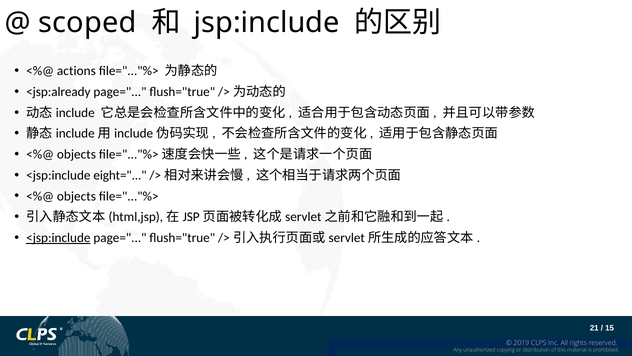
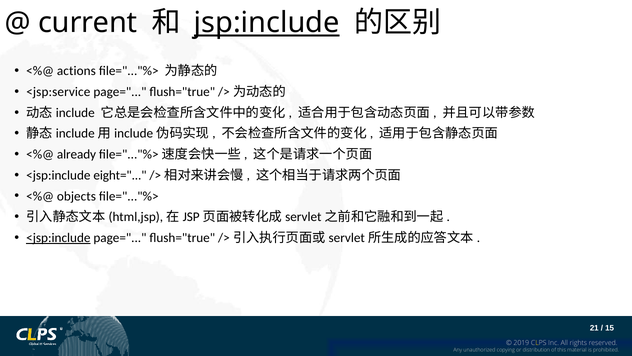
scoped: scoped -> current (88, 23)
jsp:include underline: none -> present (267, 23)
<jsp:already: <jsp:already -> <jsp:service (58, 92)
objects: objects -> already (77, 154)
